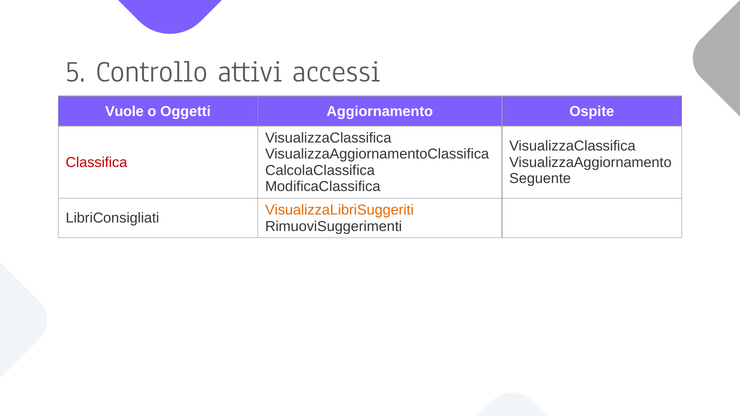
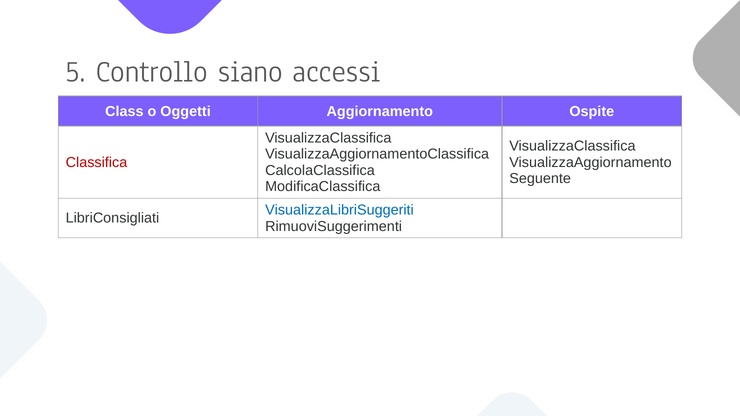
attivi: attivi -> siano (250, 72)
Vuole: Vuole -> Class (124, 111)
VisualizzaLibriSuggeriti colour: orange -> blue (339, 210)
